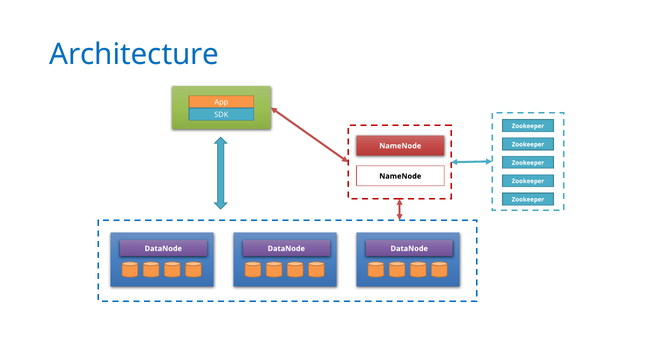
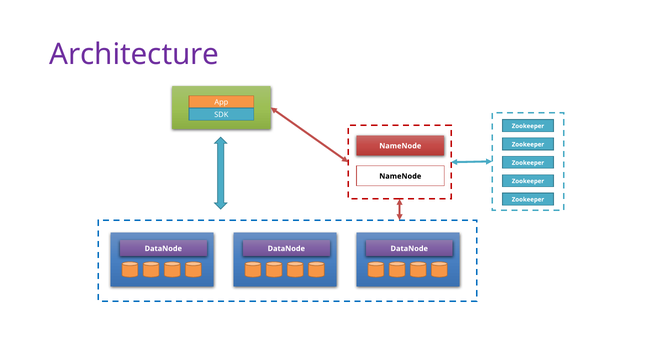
Architecture colour: blue -> purple (134, 54)
